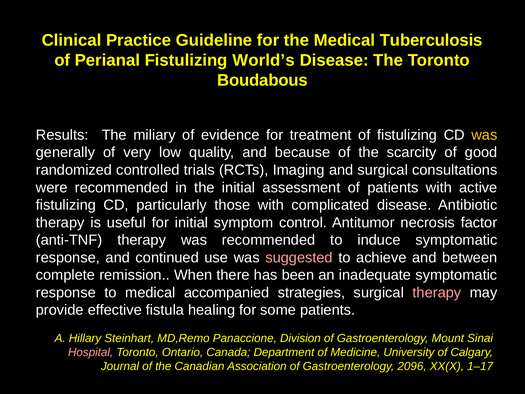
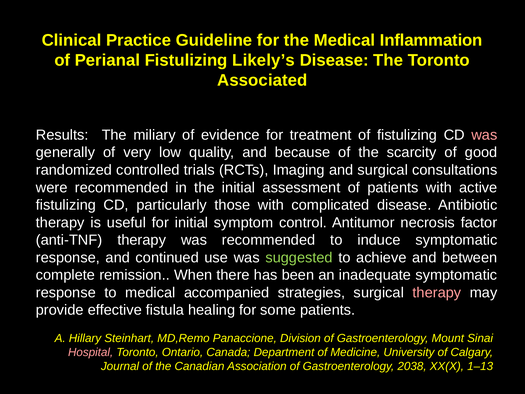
Tuberculosis: Tuberculosis -> Inflammation (431, 40)
World’s: World’s -> Likely’s (264, 60)
Boudabous: Boudabous -> Associated (262, 80)
was colour: yellow -> pink (484, 135)
suggested colour: pink -> light green (299, 257)
2096: 2096 -> 2038 (412, 366)
1–17: 1–17 -> 1–13 (480, 366)
